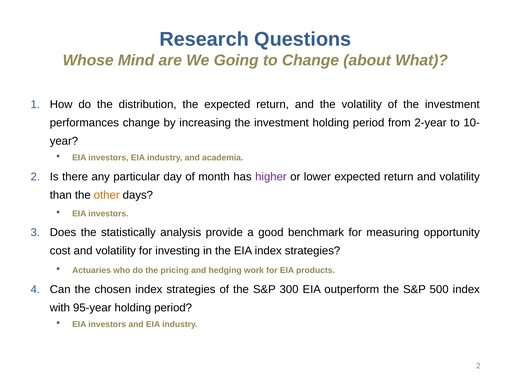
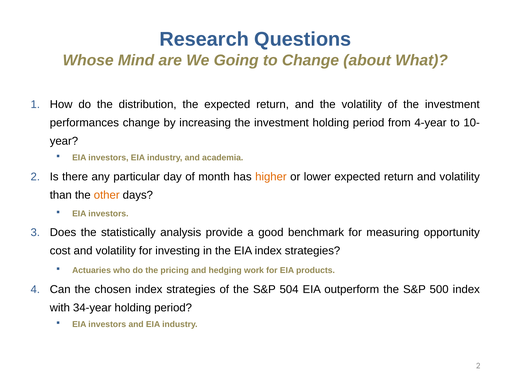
2-year: 2-year -> 4-year (431, 123)
higher colour: purple -> orange (271, 177)
300: 300 -> 504 (289, 290)
95-year: 95-year -> 34-year (92, 308)
